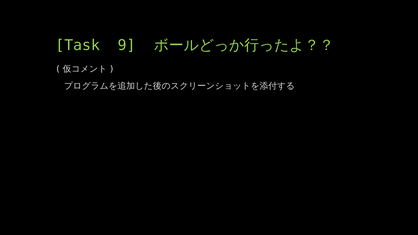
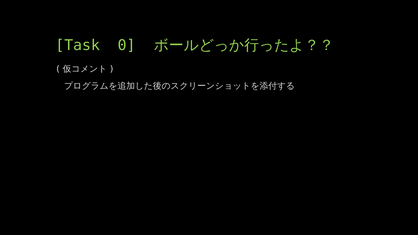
9: 9 -> 0 (127, 45)
